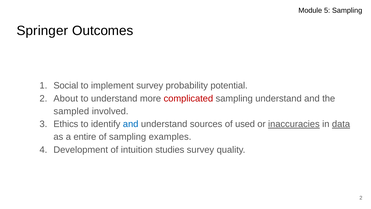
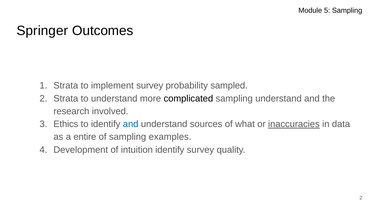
Social: Social -> Strata (66, 86)
potential: potential -> sampled (229, 86)
2 About: About -> Strata (66, 98)
complicated colour: red -> black (188, 98)
sampled: sampled -> research (71, 111)
used: used -> what (245, 124)
data underline: present -> none (341, 124)
intuition studies: studies -> identify (170, 150)
